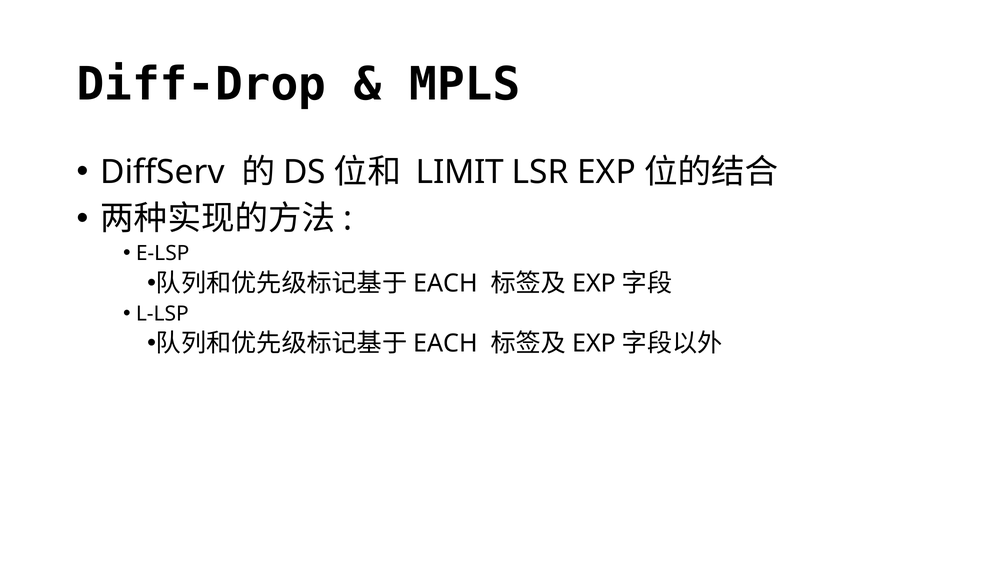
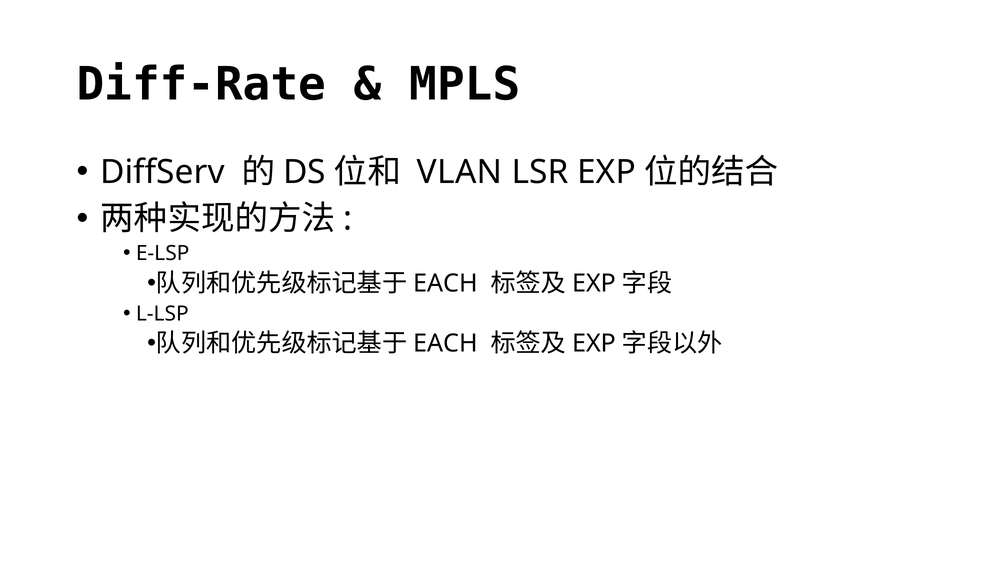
Diff-Drop: Diff-Drop -> Diff-Rate (201, 84)
LIMIT: LIMIT -> VLAN (460, 172)
